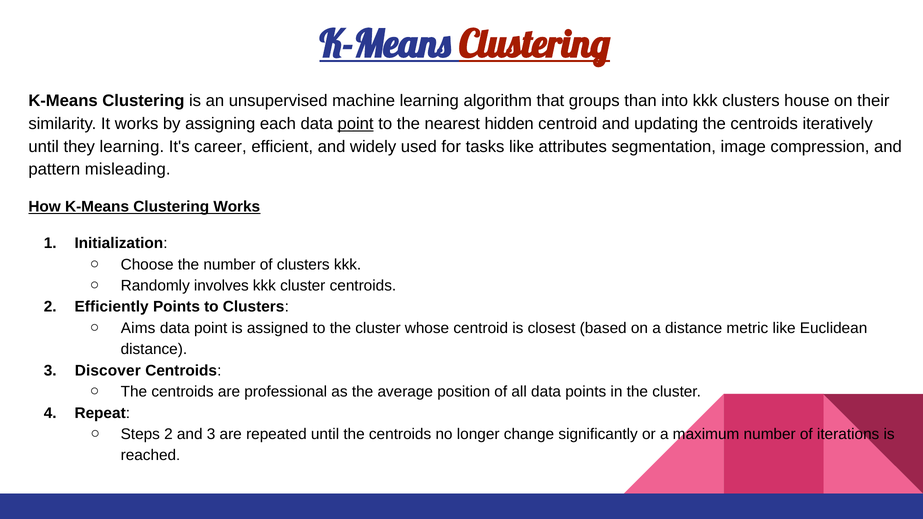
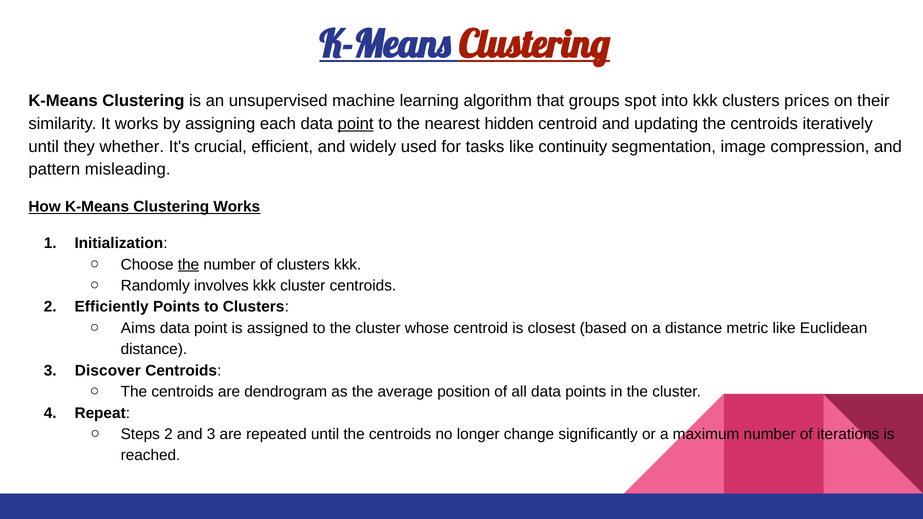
than: than -> spot (640, 101)
house: house -> prices (807, 101)
they learning: learning -> whether (132, 147)
career: career -> crucial (221, 147)
attributes: attributes -> continuity (573, 147)
the underline: none -> present (188, 265)
professional: professional -> dendrogram (286, 392)
